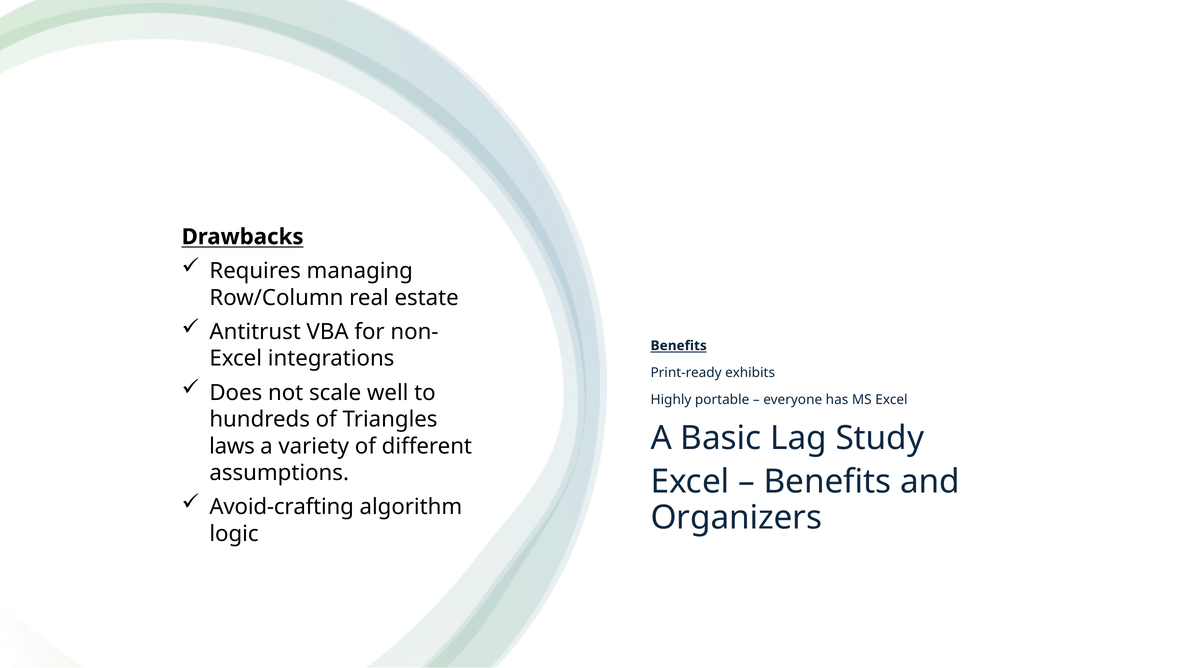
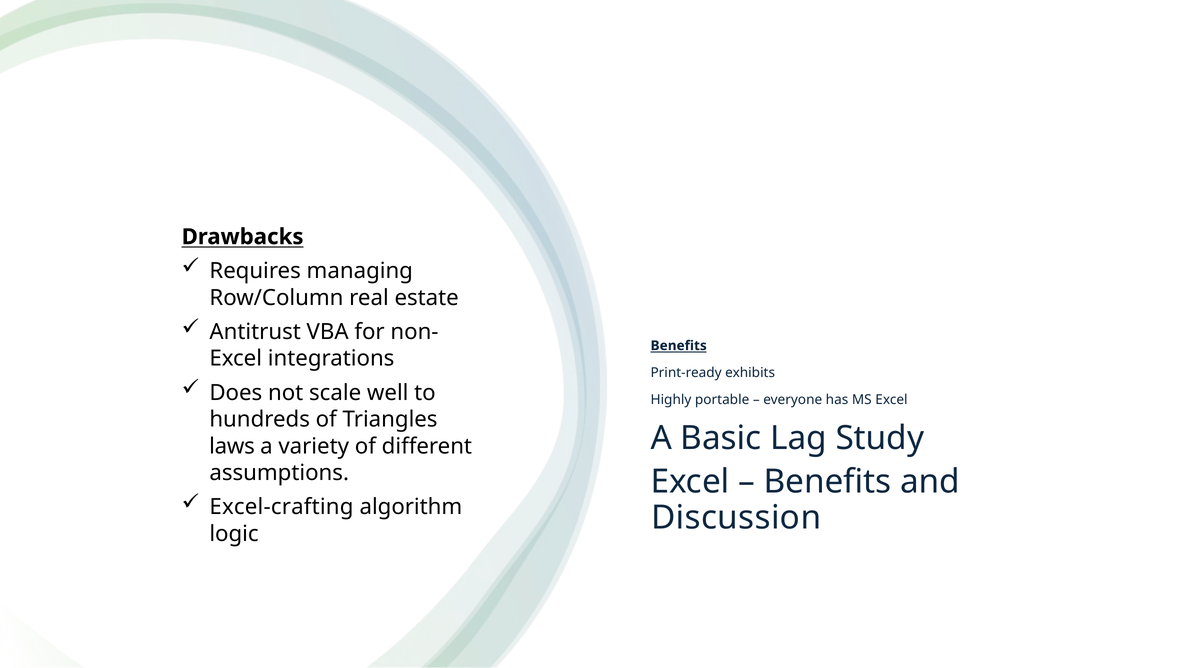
Avoid-crafting: Avoid-crafting -> Excel-crafting (281, 507)
Organizers: Organizers -> Discussion (736, 517)
